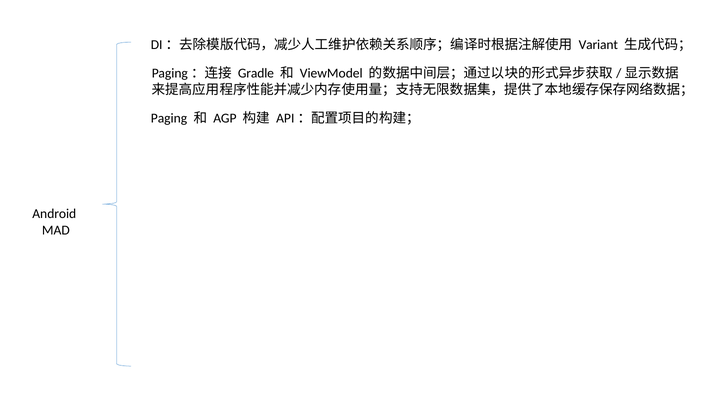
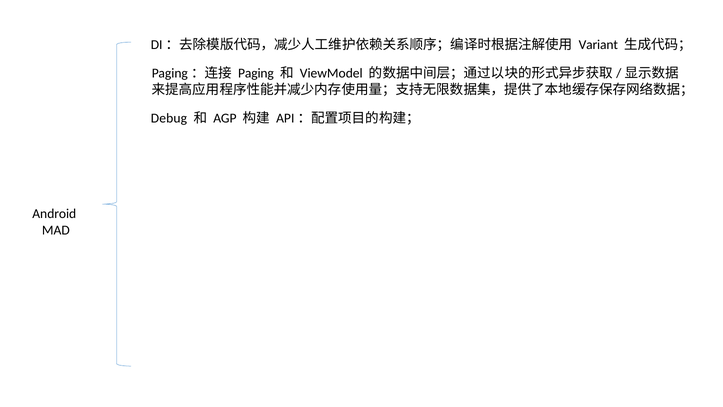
Gradle: Gradle -> Paging (256, 73)
Paging: Paging -> Debug (169, 118)
